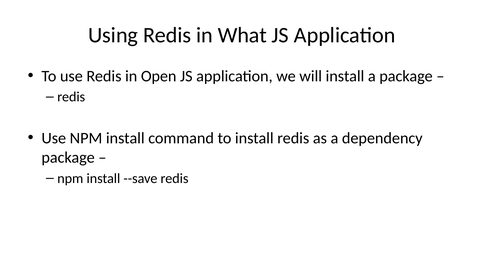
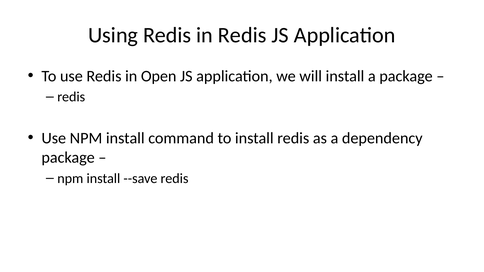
in What: What -> Redis (242, 35)
